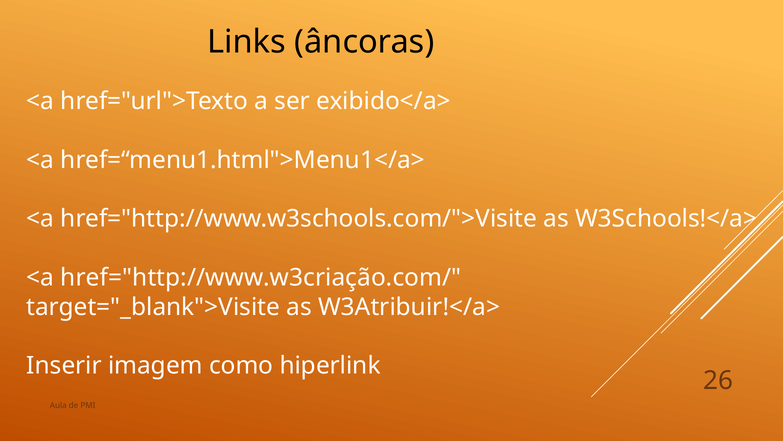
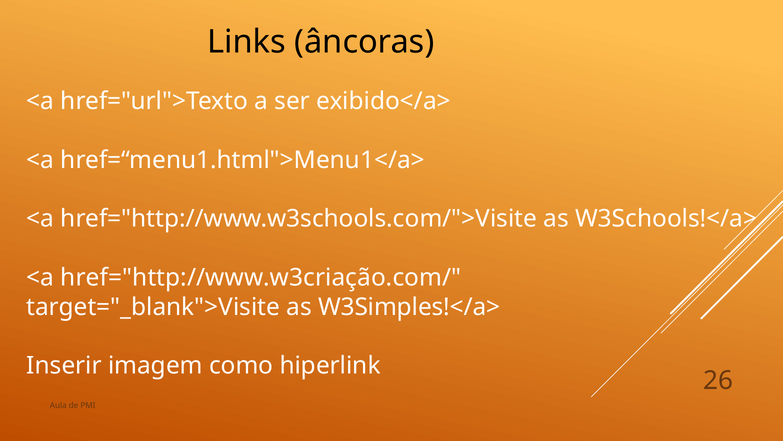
W3Atribuir!</a>: W3Atribuir!</a> -> W3Simples!</a> (409, 307)
